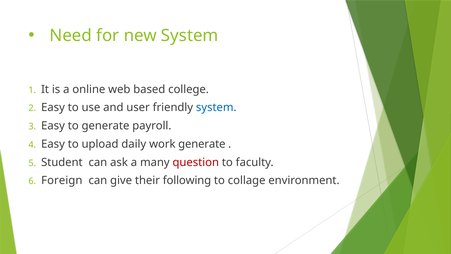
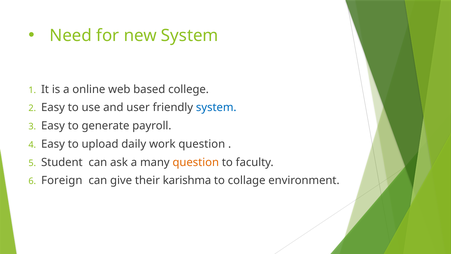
work generate: generate -> question (202, 144)
question colour: red -> orange (196, 162)
following: following -> karishma (187, 180)
